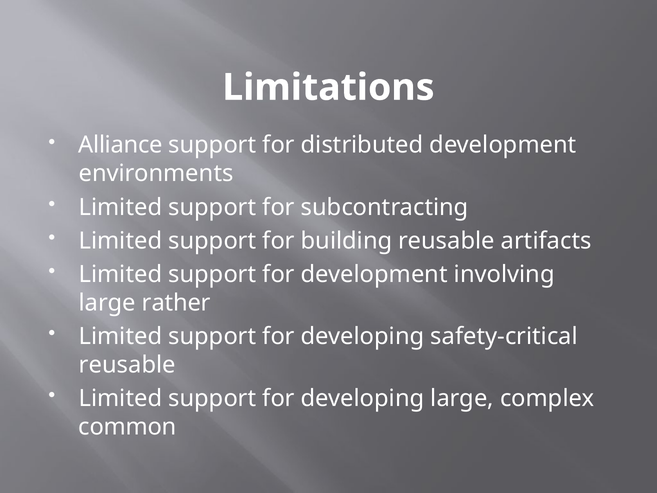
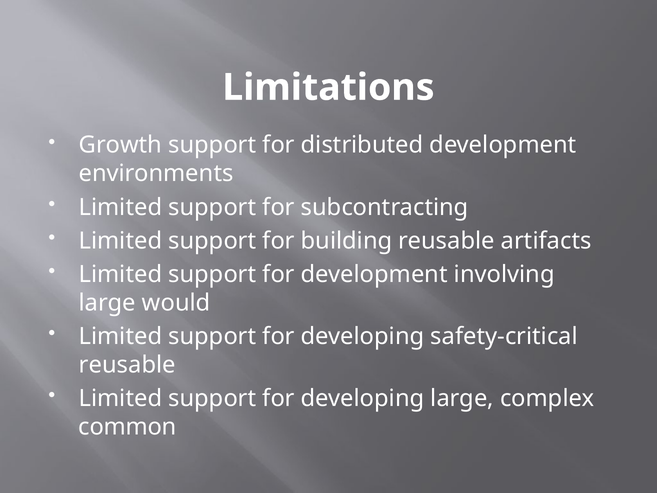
Alliance: Alliance -> Growth (120, 145)
rather: rather -> would (176, 303)
